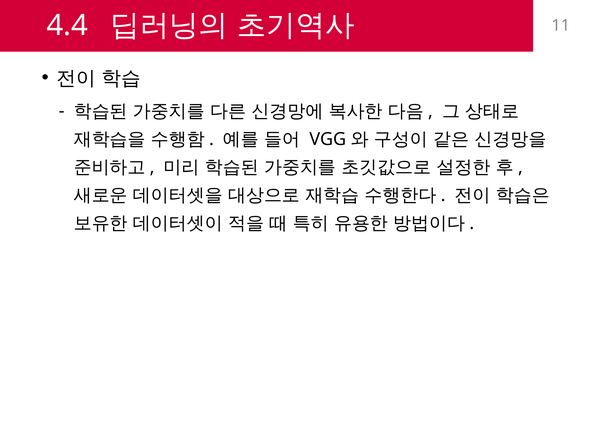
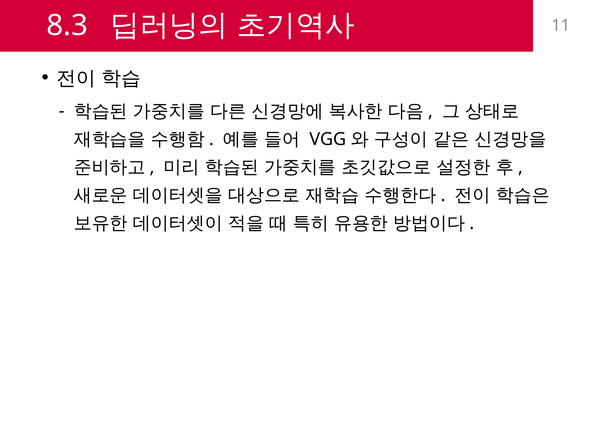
4.4: 4.4 -> 8.3 (67, 26)
